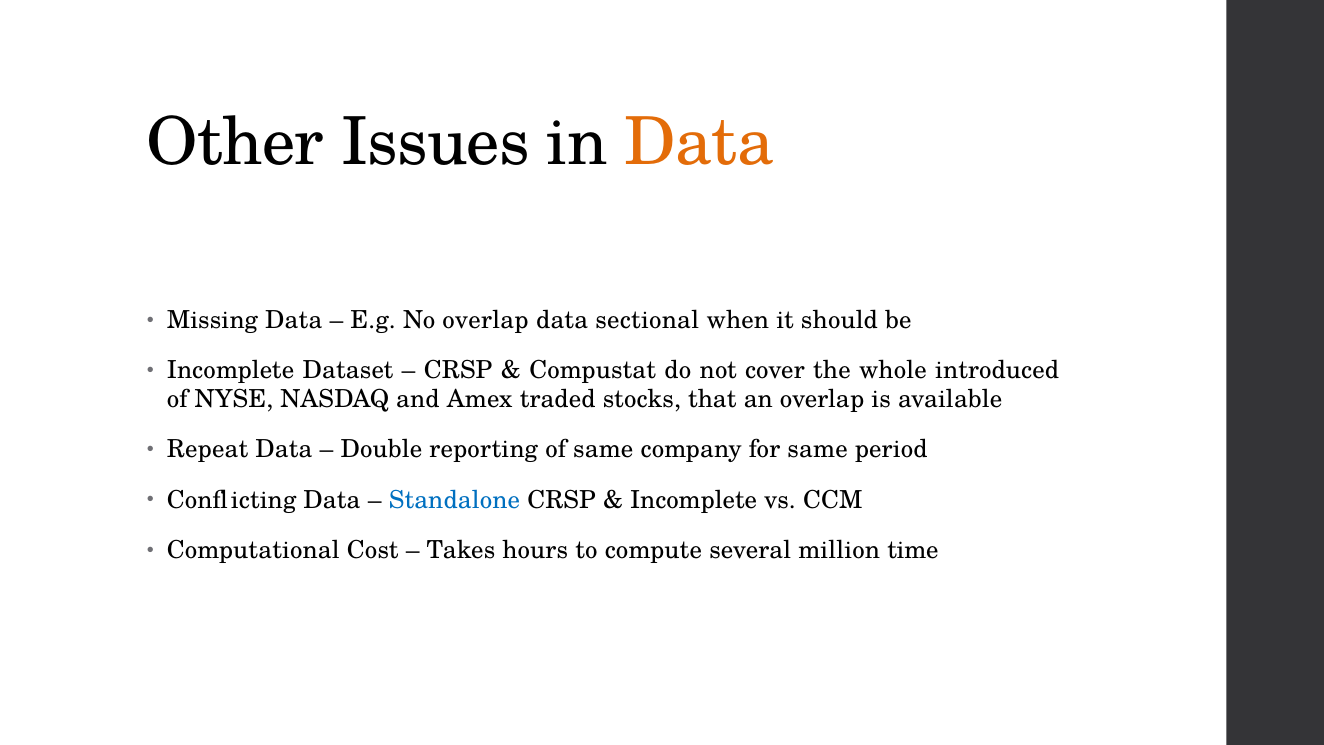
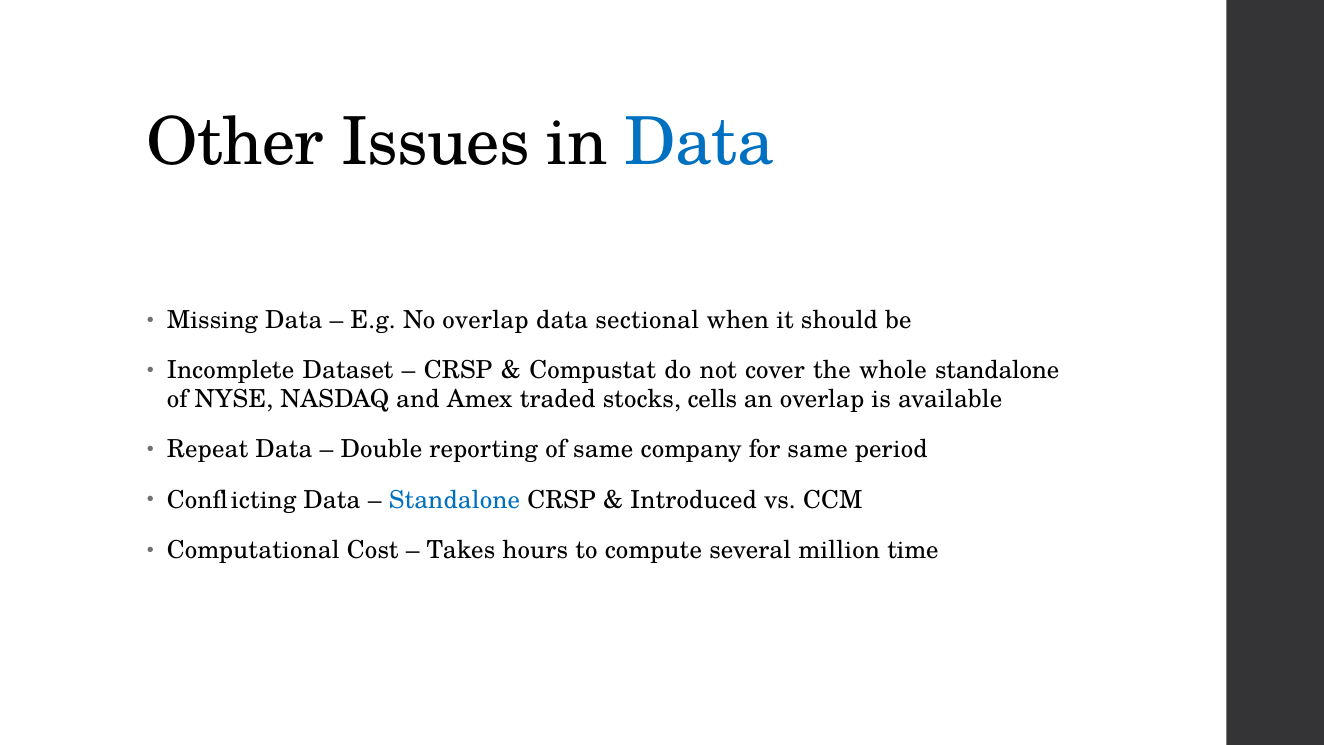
Data colour: orange -> blue (699, 143)
whole introduced: introduced -> standalone (997, 371)
that: that -> cells (712, 399)
Incomplete: Incomplete -> Introduced (694, 500)
